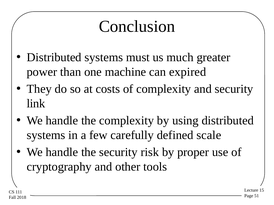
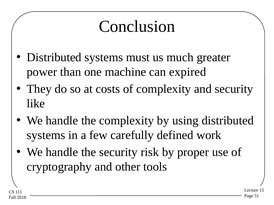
link: link -> like (36, 104)
scale: scale -> work (209, 135)
